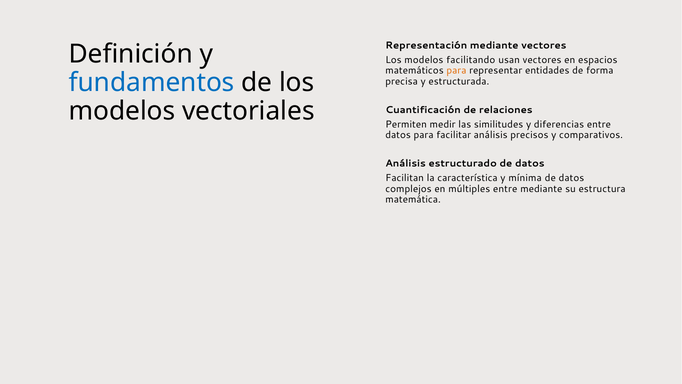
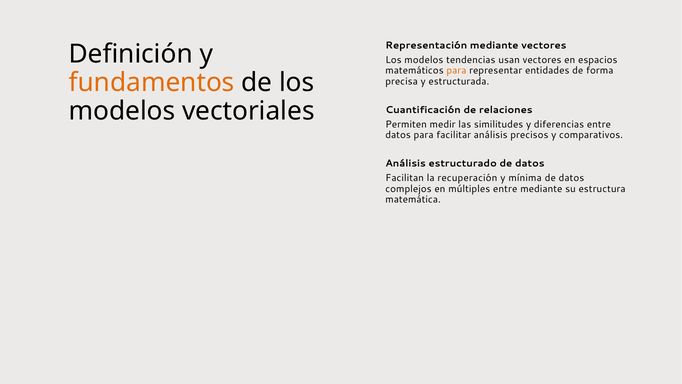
facilitando: facilitando -> tendencias (471, 60)
fundamentos colour: blue -> orange (152, 82)
característica: característica -> recuperación (467, 178)
